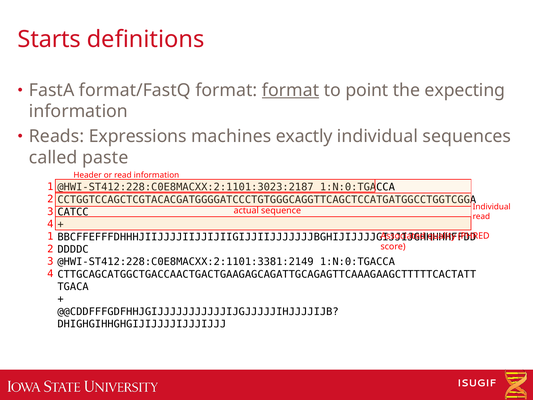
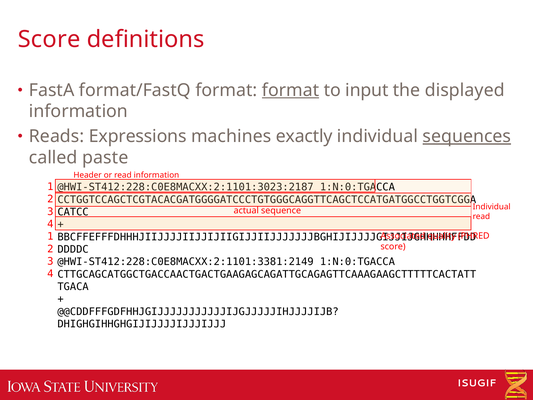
Starts: Starts -> Score (49, 39)
point: point -> input (367, 90)
expecting: expecting -> displayed (465, 90)
sequences underline: none -> present (467, 136)
